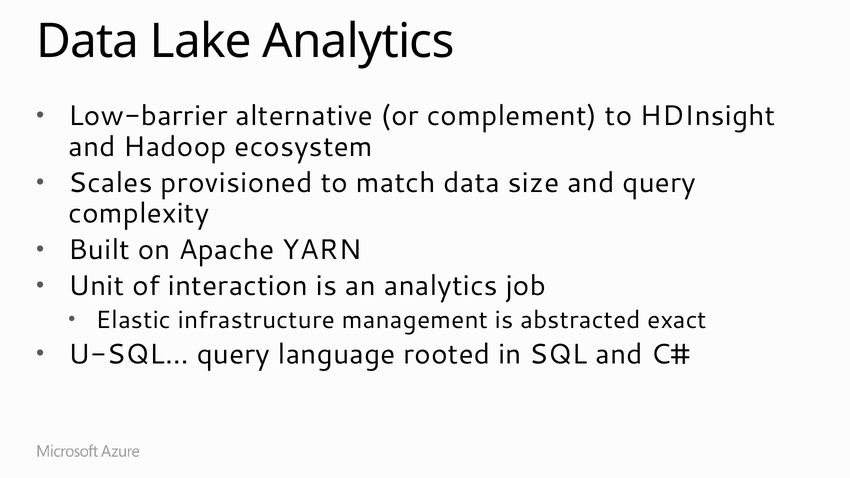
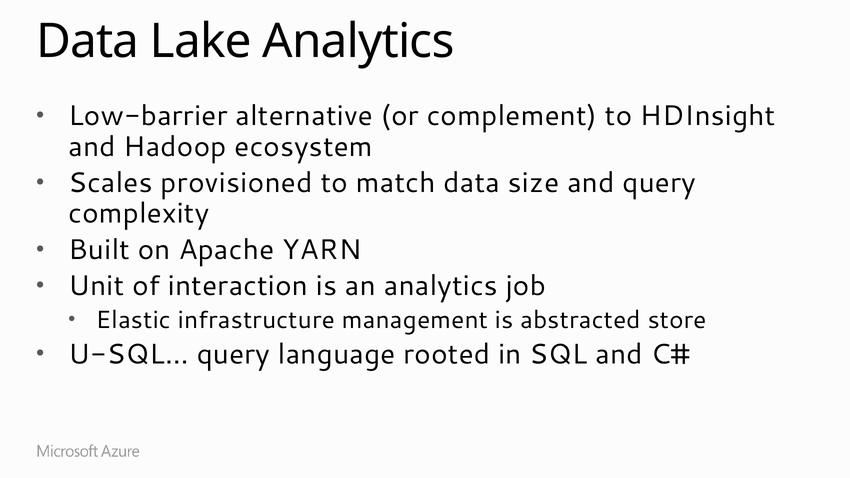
exact: exact -> store (677, 320)
